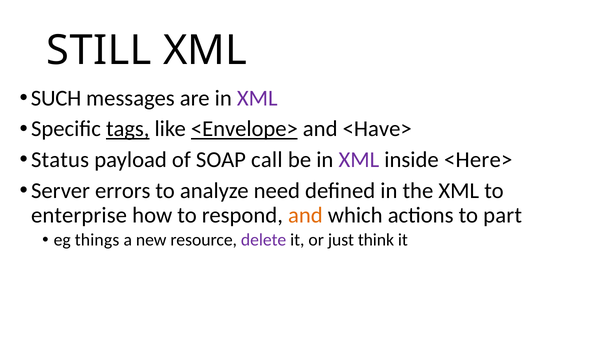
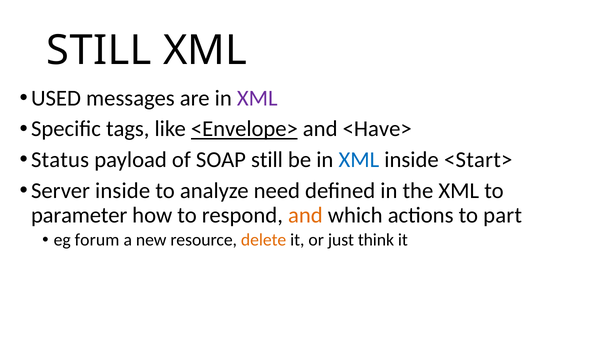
SUCH: SUCH -> USED (56, 98)
tags underline: present -> none (128, 129)
SOAP call: call -> still (267, 160)
XML colour: purple -> blue (359, 160)
<Here>: <Here> -> <Start> (478, 160)
Server errors: errors -> inside (123, 191)
enterprise: enterprise -> parameter (79, 215)
things: things -> forum (97, 240)
delete colour: purple -> orange (264, 240)
